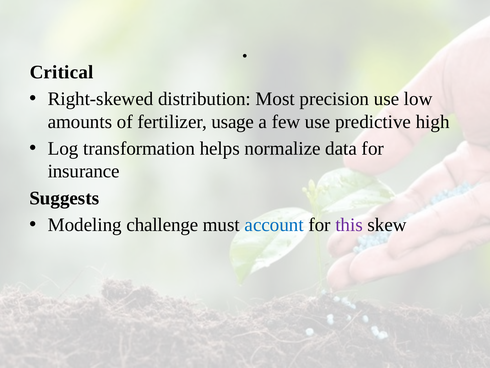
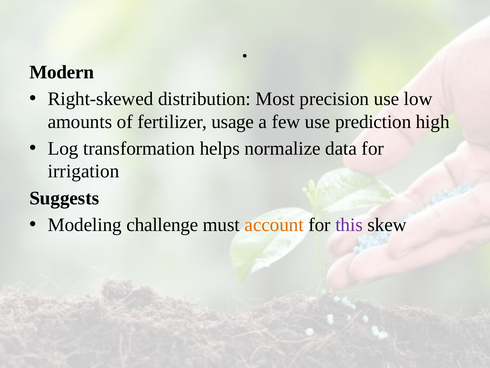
Critical: Critical -> Modern (62, 72)
predictive: predictive -> prediction (373, 122)
insurance: insurance -> irrigation (84, 171)
account colour: blue -> orange (274, 225)
